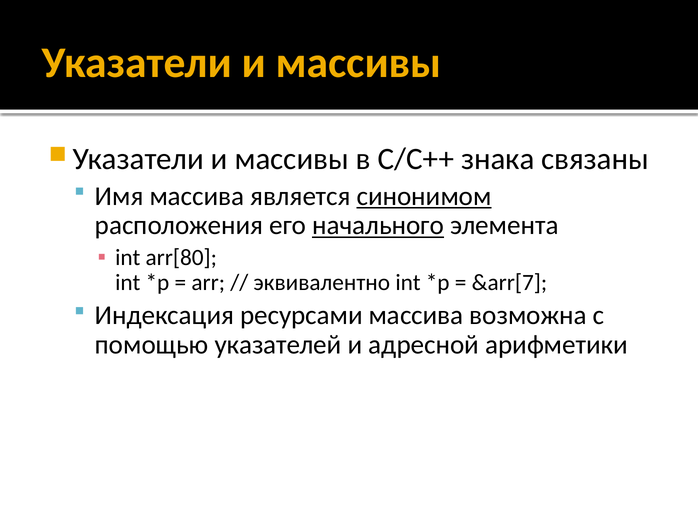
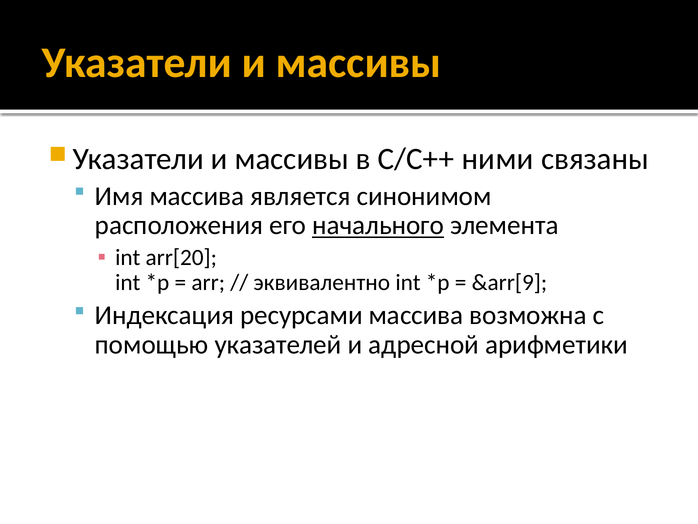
знака: знака -> ними (498, 159)
синонимом underline: present -> none (424, 196)
arr[80: arr[80 -> arr[20 (181, 257)
&arr[7: &arr[7 -> &arr[9 (509, 282)
